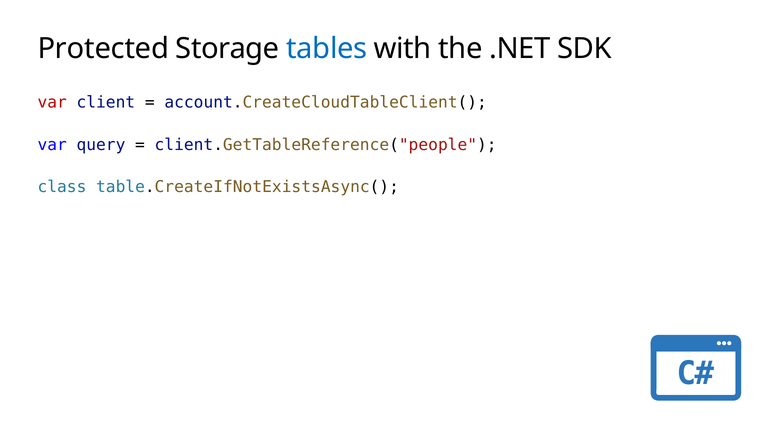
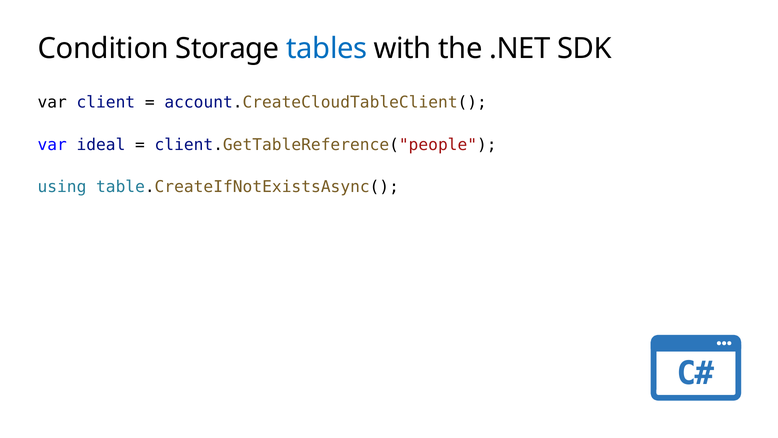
Protected: Protected -> Condition (103, 49)
var colour: red -> black (52, 103)
query: query -> ideal (101, 145)
class: class -> using (62, 187)
